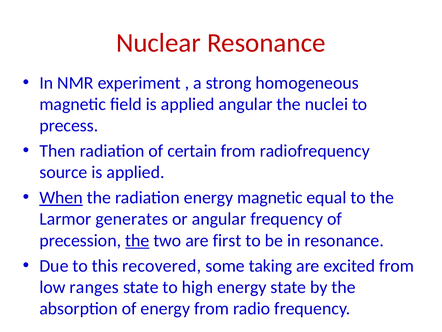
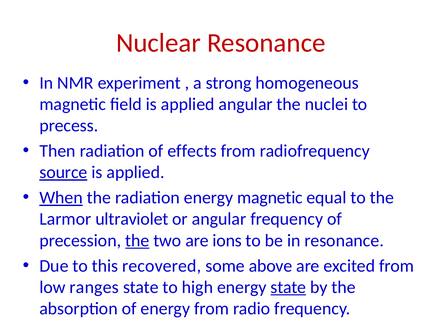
certain: certain -> effects (192, 151)
source underline: none -> present (63, 172)
generates: generates -> ultraviolet (132, 219)
first: first -> ions (227, 240)
taking: taking -> above (271, 265)
state underline: none -> present (288, 287)
